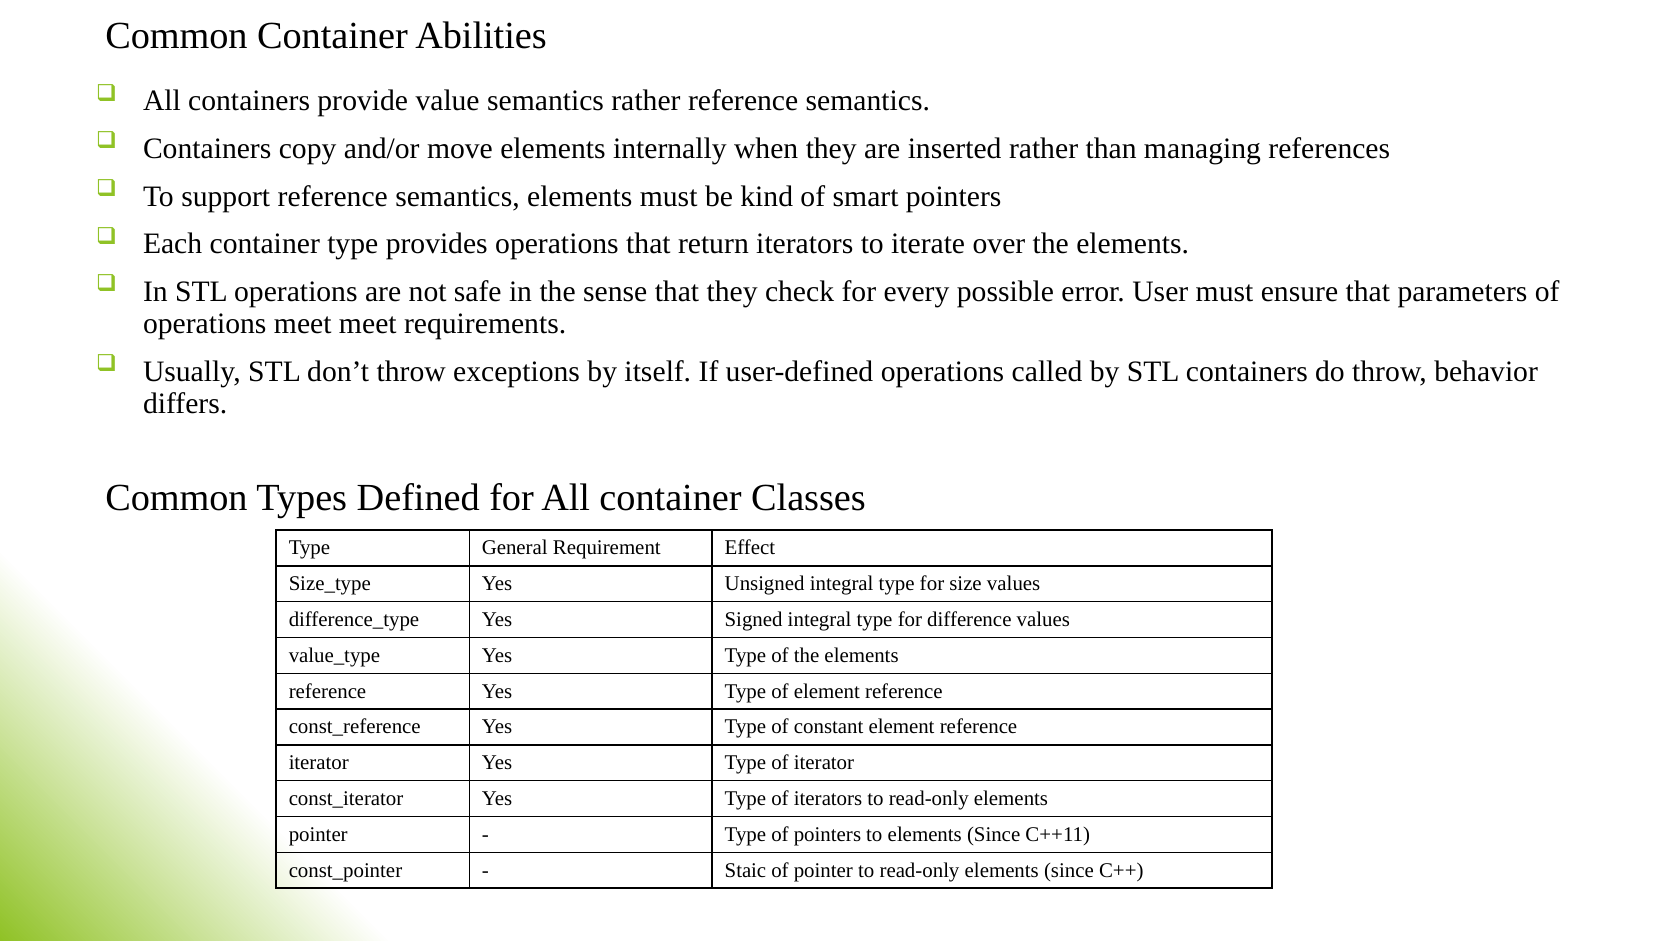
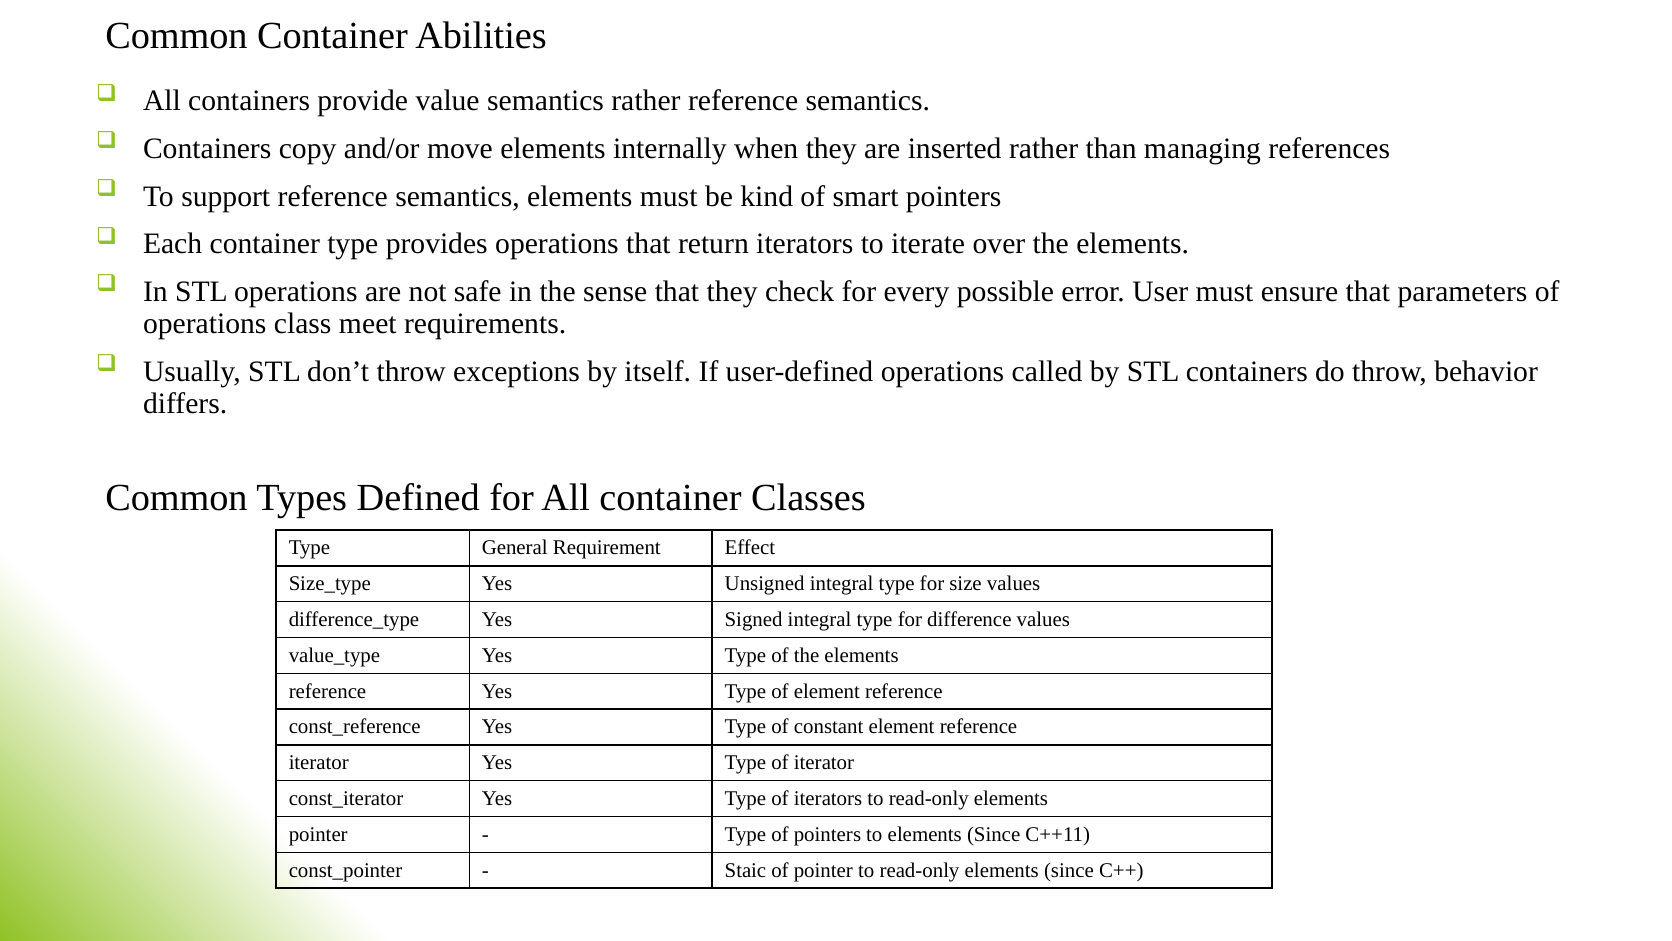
operations meet: meet -> class (303, 324)
